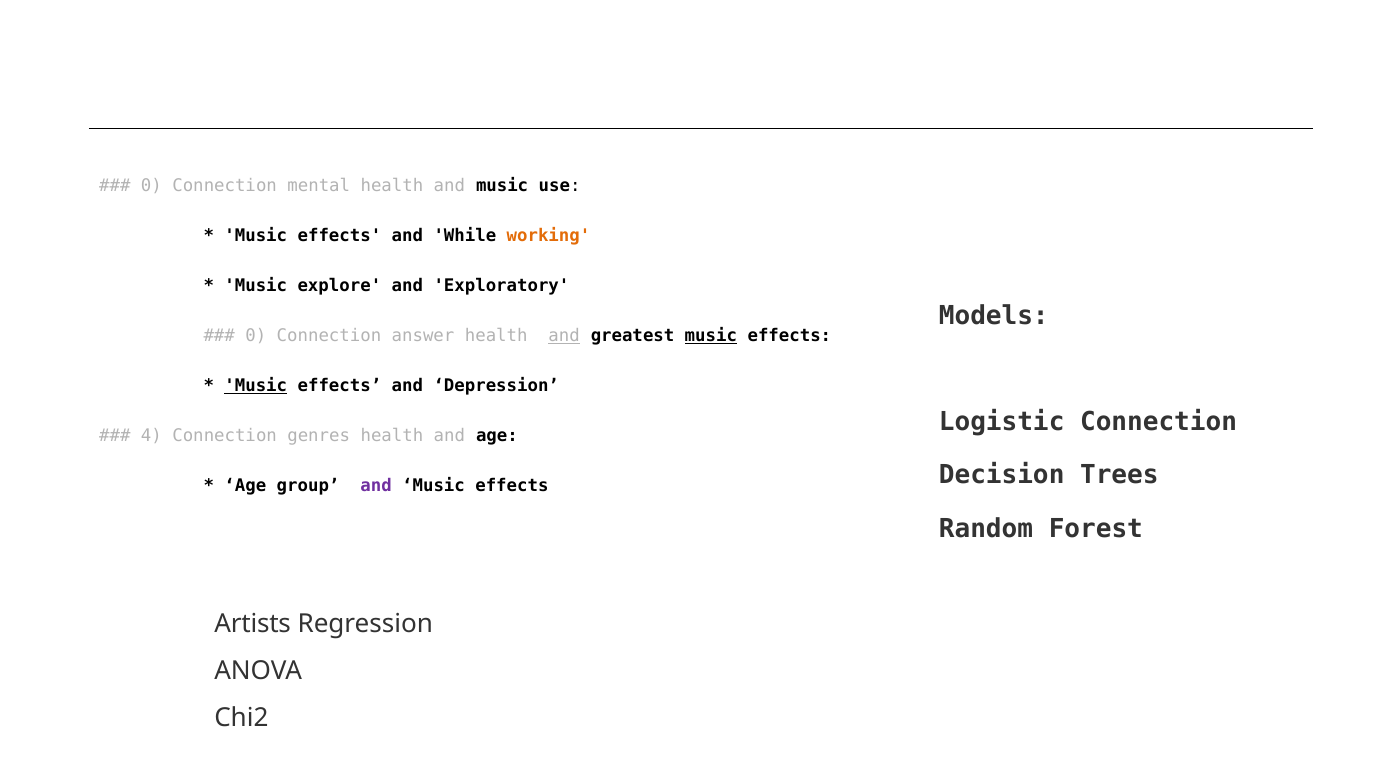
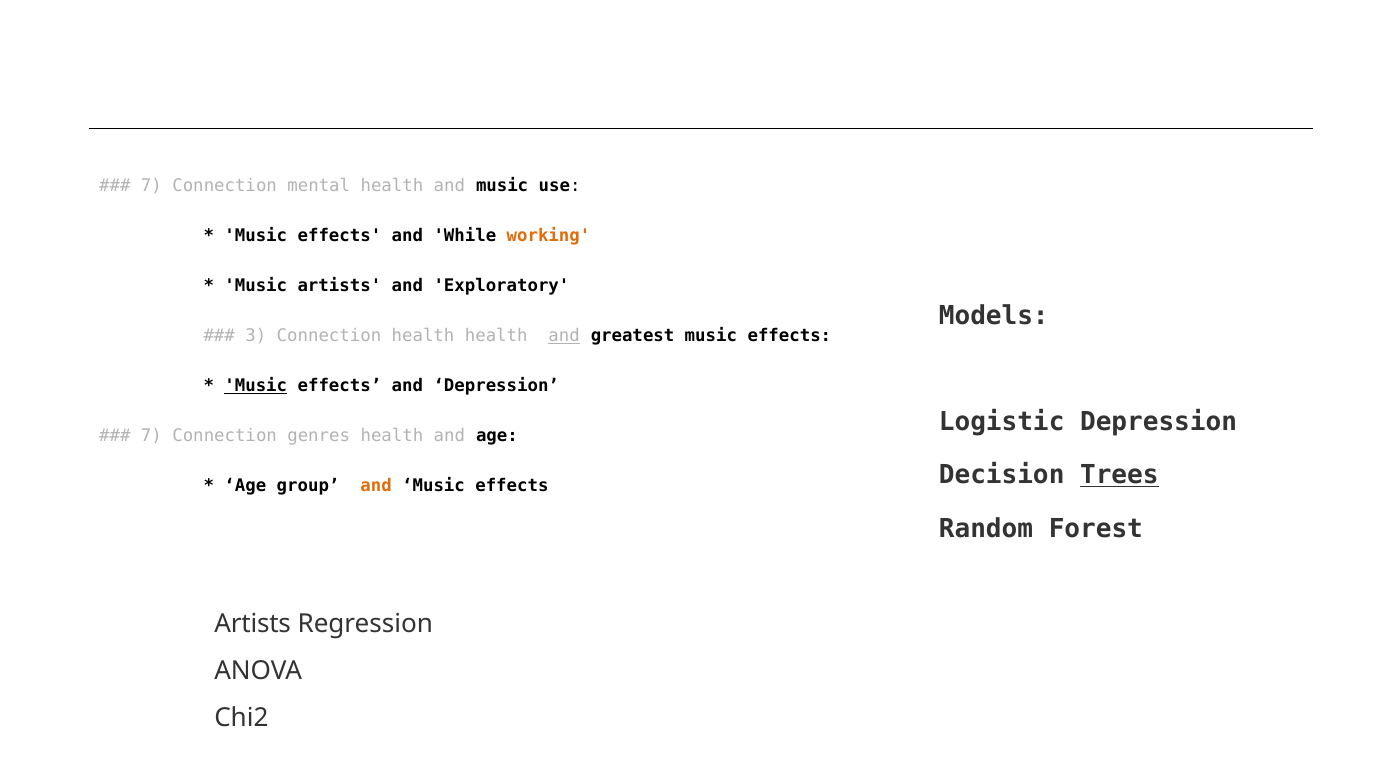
0: 0 -> 7 (151, 186)
Music explore: explore -> artists (339, 286)
0: 0 -> 3 (256, 336)
Connection answer: answer -> health (423, 336)
music underline: present -> none (711, 336)
Logistic Connection: Connection -> Depression (1159, 422)
4: 4 -> 7 (151, 436)
Trees underline: none -> present (1119, 475)
and colour: purple -> orange (376, 486)
